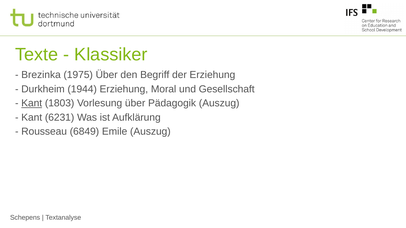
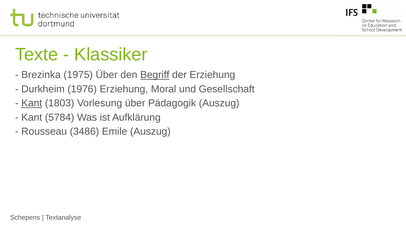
Begriff underline: none -> present (155, 75)
1944: 1944 -> 1976 (82, 89)
6231: 6231 -> 5784 (60, 118)
6849: 6849 -> 3486 (84, 132)
